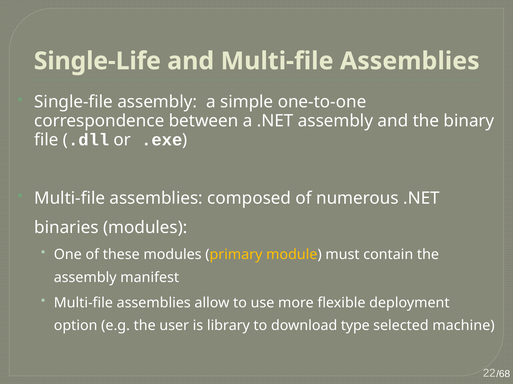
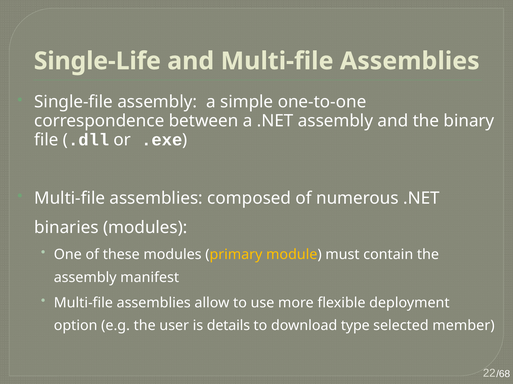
library: library -> details (228, 326)
machine: machine -> member (463, 326)
